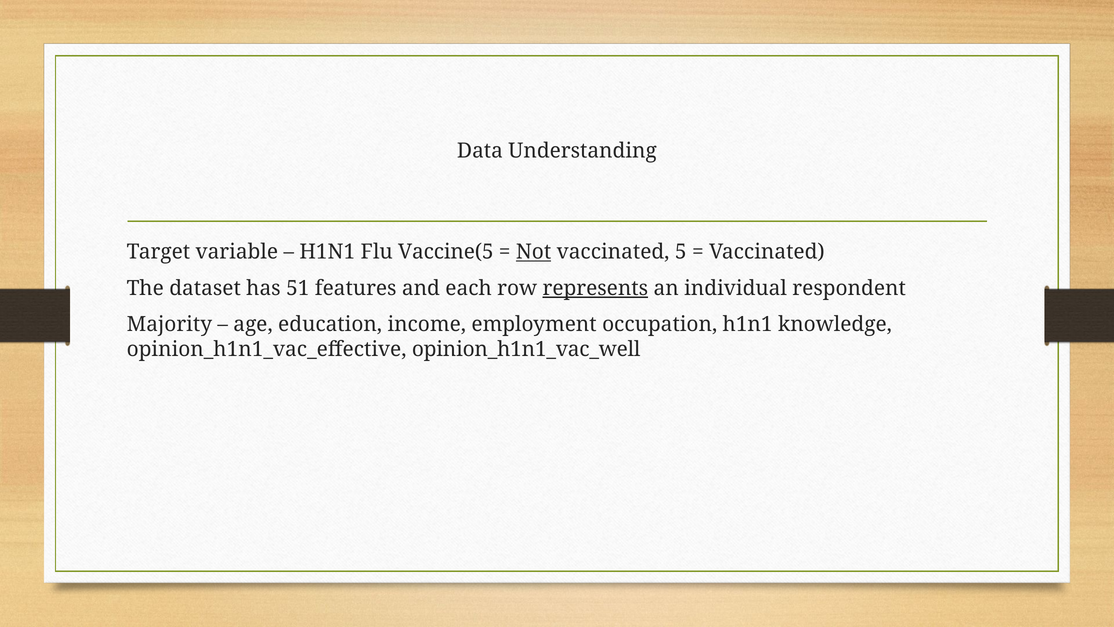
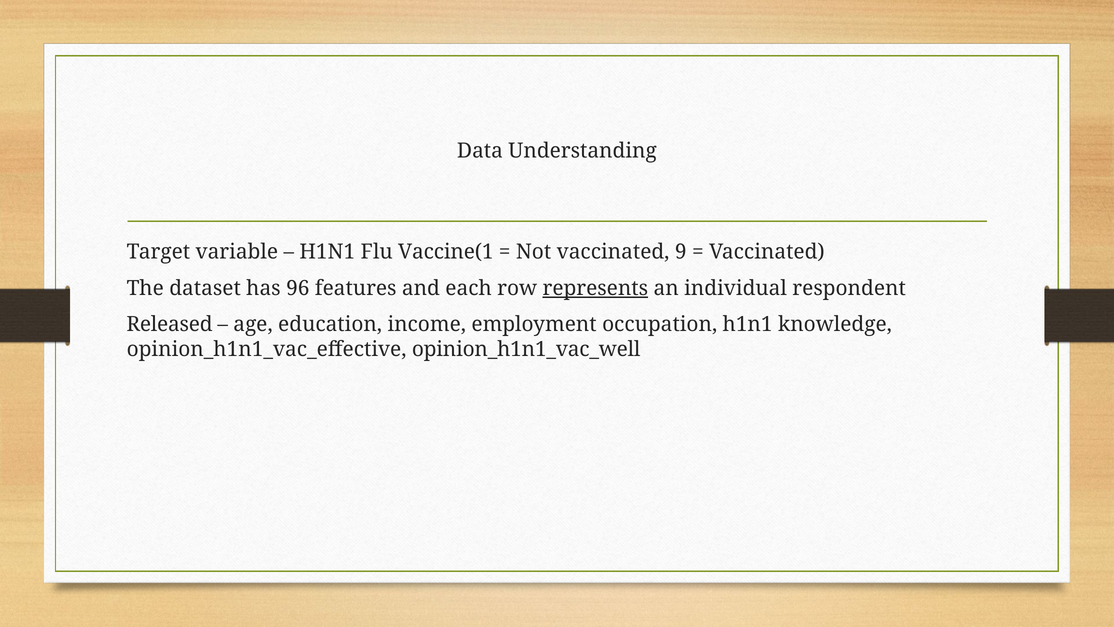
Vaccine(5: Vaccine(5 -> Vaccine(1 (446, 252)
Not underline: present -> none (534, 252)
5: 5 -> 9 (681, 252)
51: 51 -> 96 (298, 288)
Majority: Majority -> Released (170, 324)
